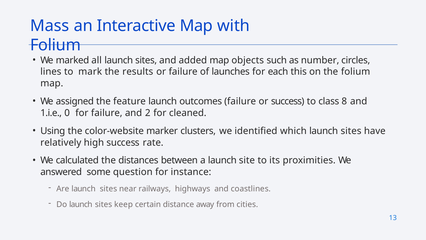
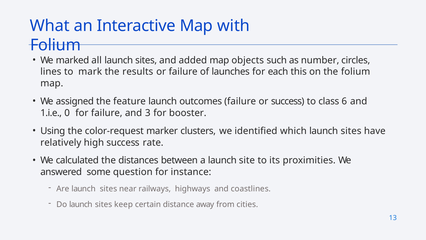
Mass: Mass -> What (50, 26)
8: 8 -> 6 (344, 101)
2: 2 -> 3 (148, 113)
cleaned: cleaned -> booster (188, 113)
color-website: color-website -> color-request (114, 131)
